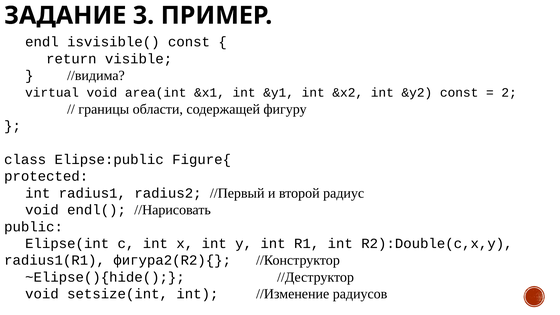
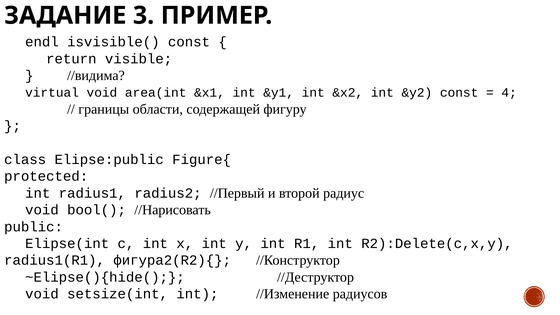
2: 2 -> 4 (509, 93)
endl(: endl( -> bool( (97, 210)
R2):Double(c,x,y: R2):Double(c,x,y -> R2):Delete(c,x,y (437, 244)
